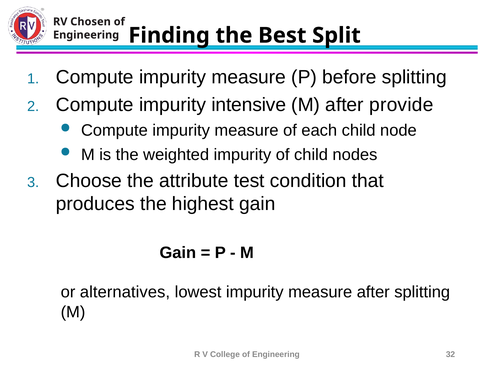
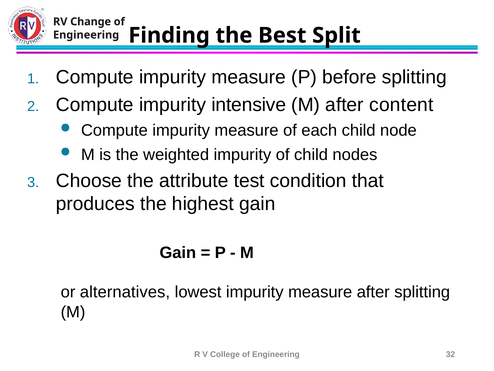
Chosen: Chosen -> Change (91, 22)
provide: provide -> content (401, 105)
